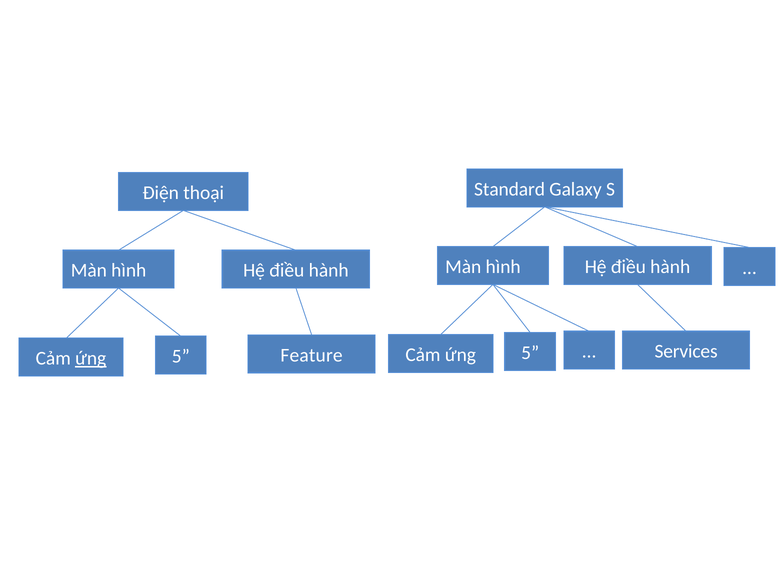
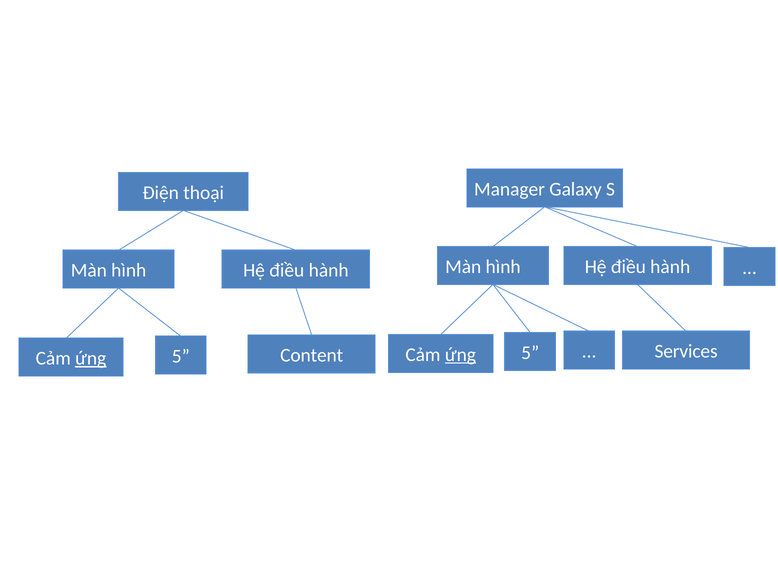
Standard: Standard -> Manager (510, 189)
ứng underline: none -> present (460, 354)
Feature: Feature -> Content (312, 355)
